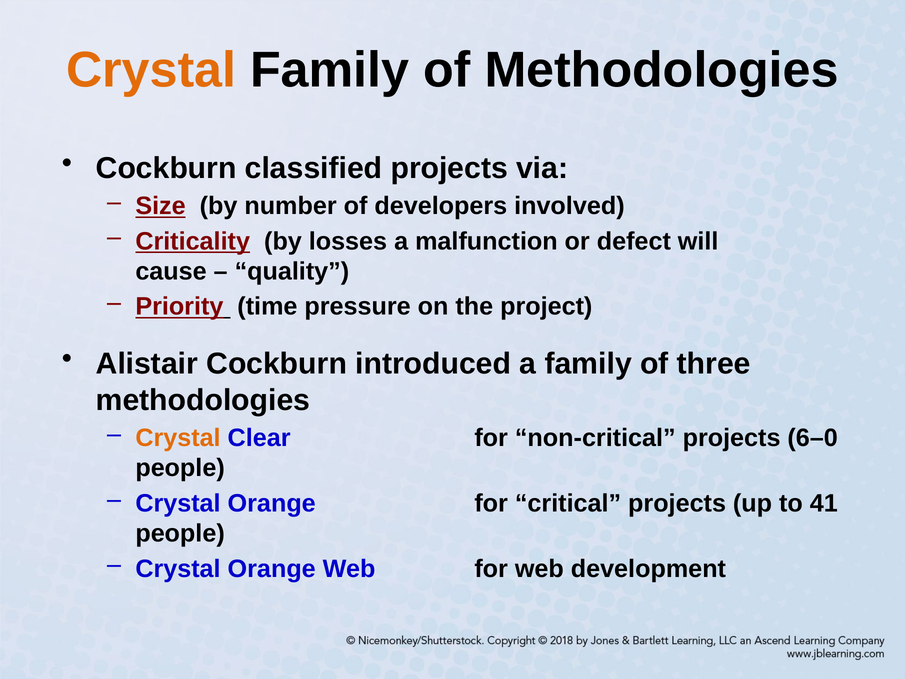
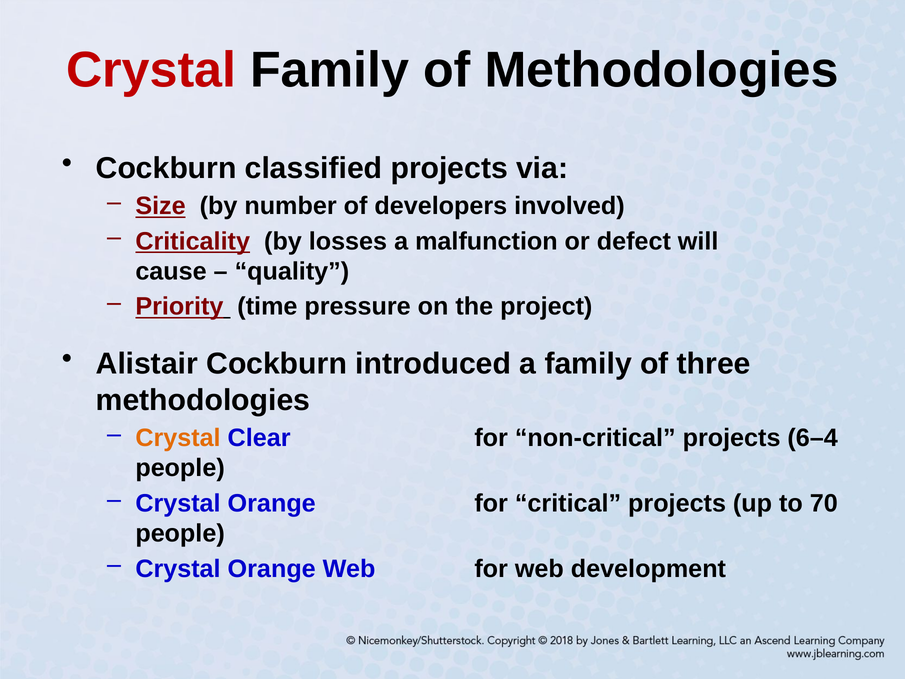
Crystal colour: orange -> red (151, 70)
6–0: 6–0 -> 6–4 (813, 438)
41: 41 -> 70 (824, 503)
